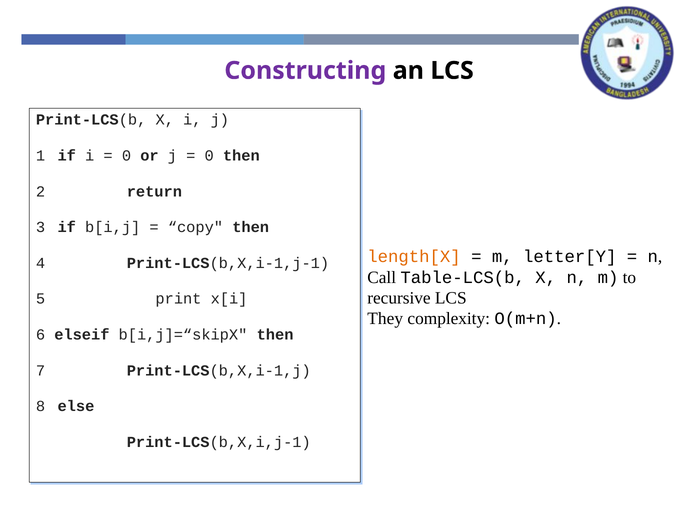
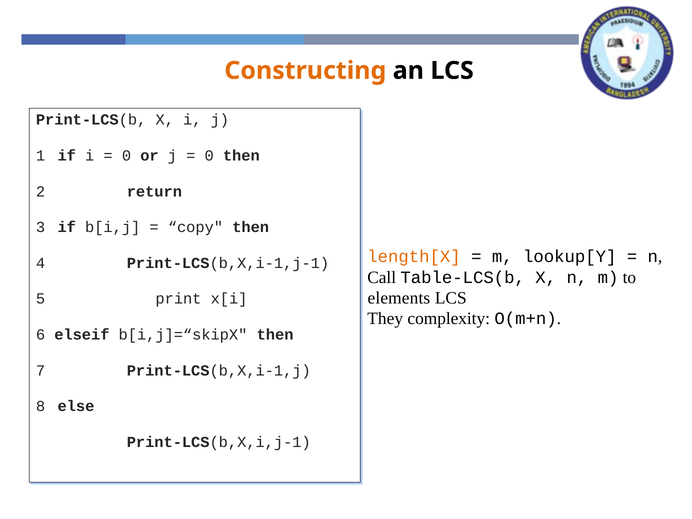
Constructing colour: purple -> orange (305, 71)
letter[Y: letter[Y -> lookup[Y (570, 257)
recursive: recursive -> elements (399, 298)
